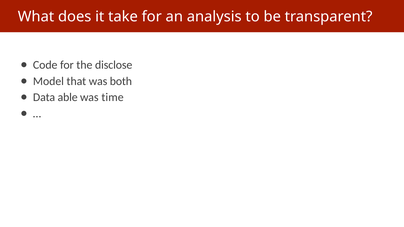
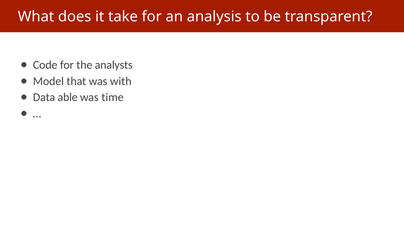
disclose: disclose -> analysts (114, 65)
both: both -> with (121, 81)
